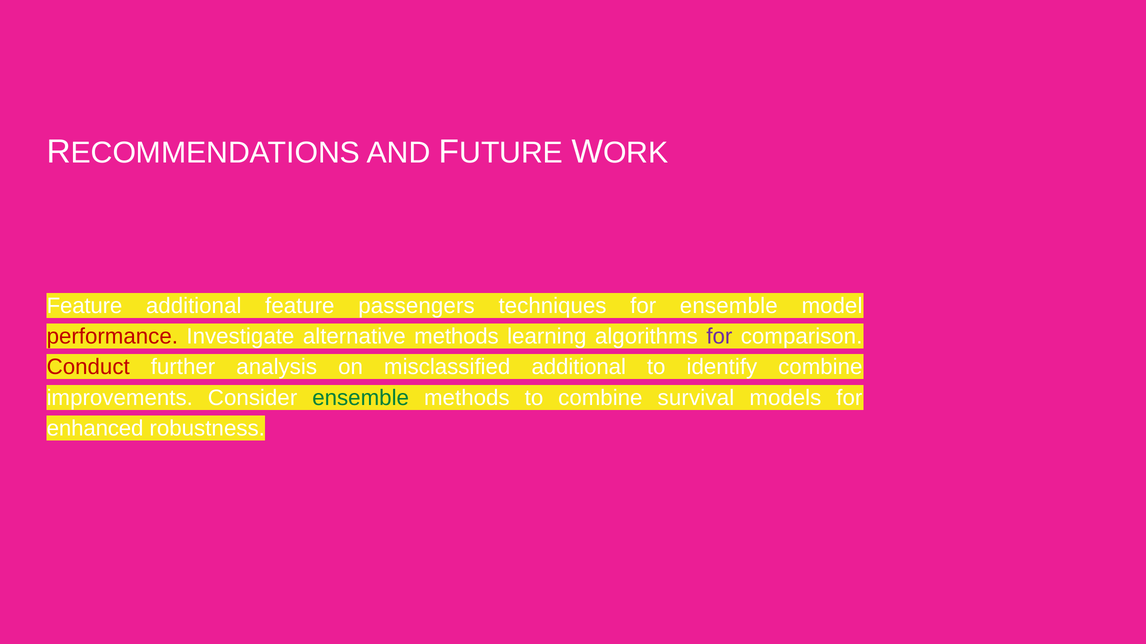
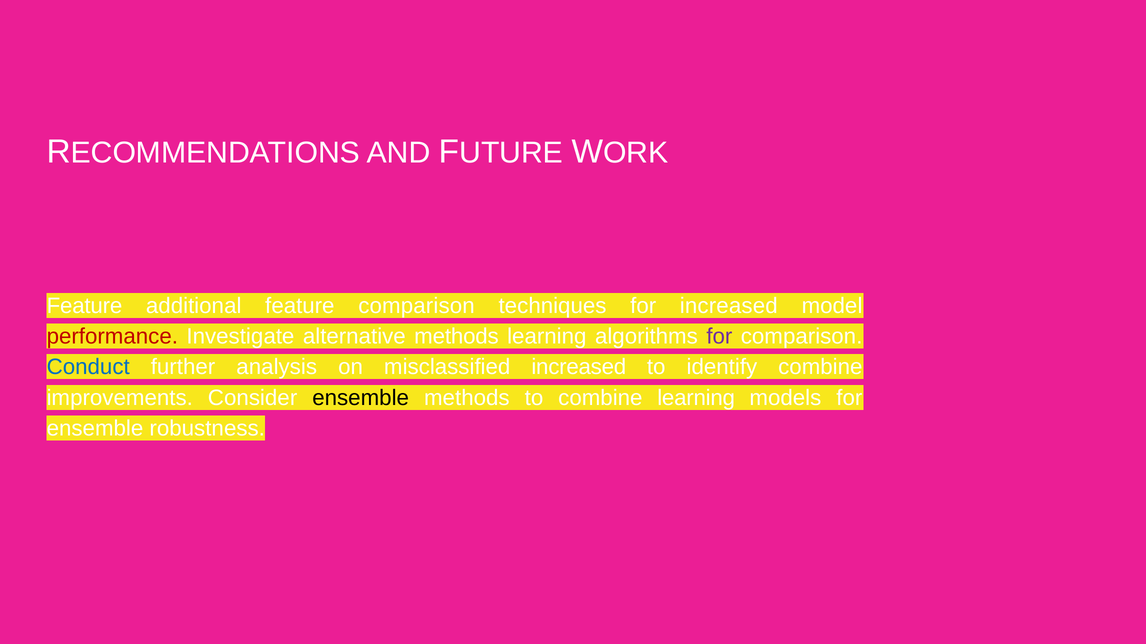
feature passengers: passengers -> comparison (417, 306)
for ensemble: ensemble -> increased (729, 306)
Conduct colour: red -> blue (88, 367)
misclassified additional: additional -> increased (579, 367)
ensemble colour: green -> black (361, 398)
combine survival: survival -> learning (696, 398)
enhanced: enhanced -> ensemble (95, 429)
